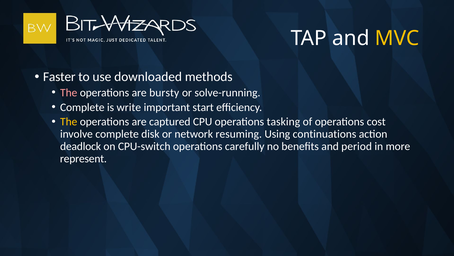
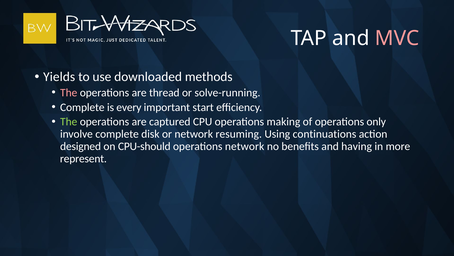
MVC colour: yellow -> pink (397, 38)
Faster: Faster -> Yields (59, 77)
bursty: bursty -> thread (164, 92)
write: write -> every (129, 107)
The colour: yellow -> light green (69, 122)
tasking: tasking -> making (283, 122)
cost: cost -> only (376, 122)
deadlock: deadlock -> designed (81, 146)
CPU-switch: CPU-switch -> CPU-should (144, 146)
operations carefully: carefully -> network (245, 146)
period: period -> having (357, 146)
